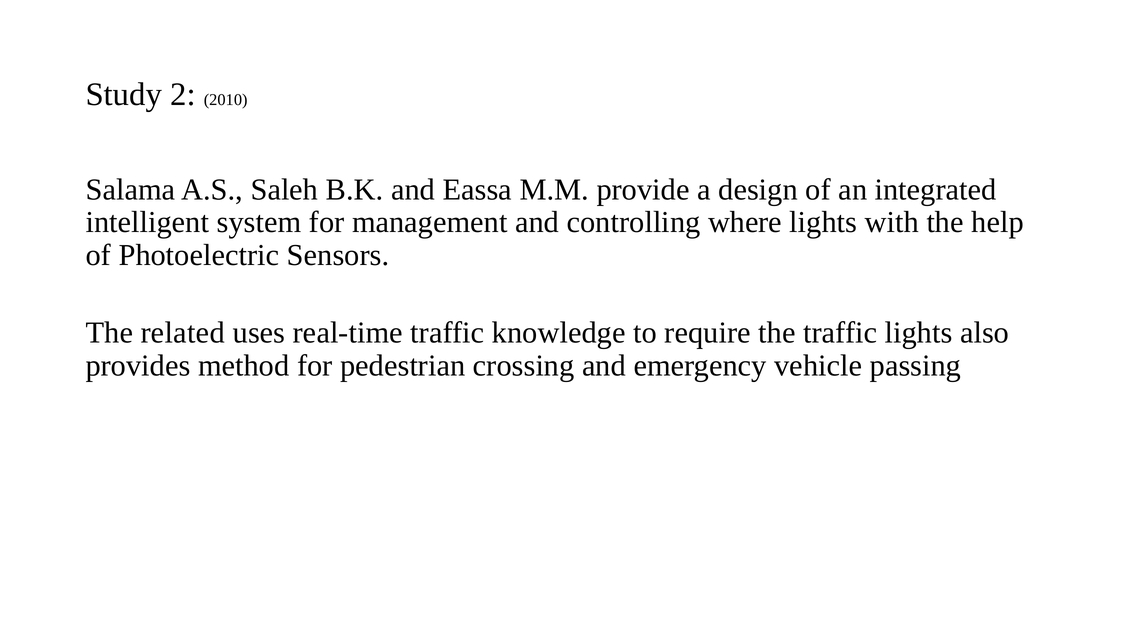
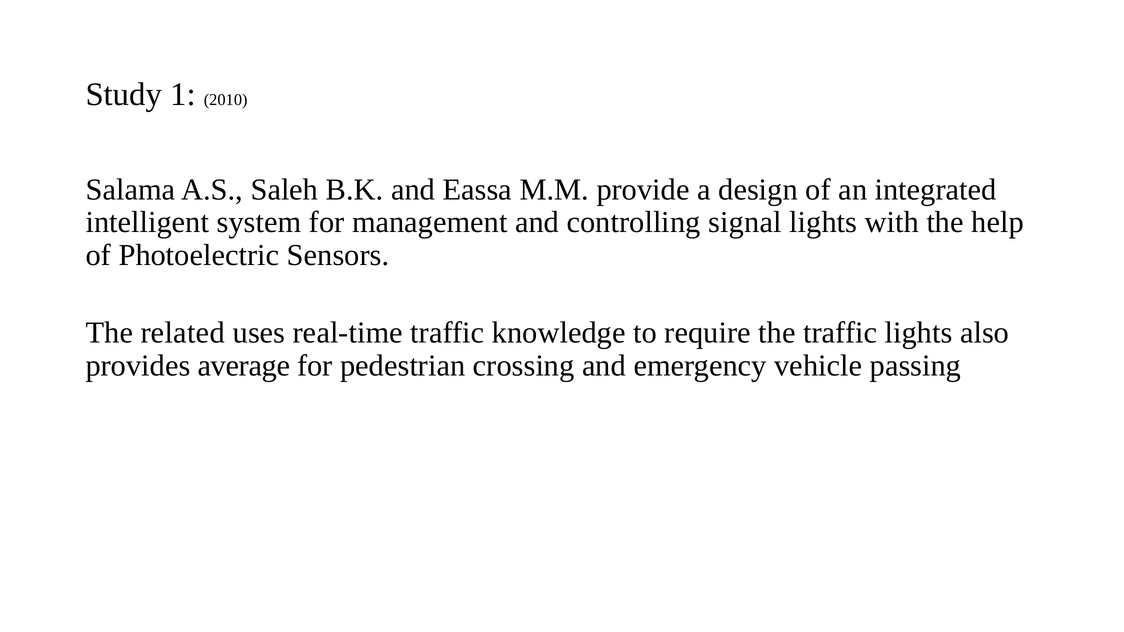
2: 2 -> 1 (183, 95)
where: where -> signal (745, 223)
method: method -> average (244, 366)
